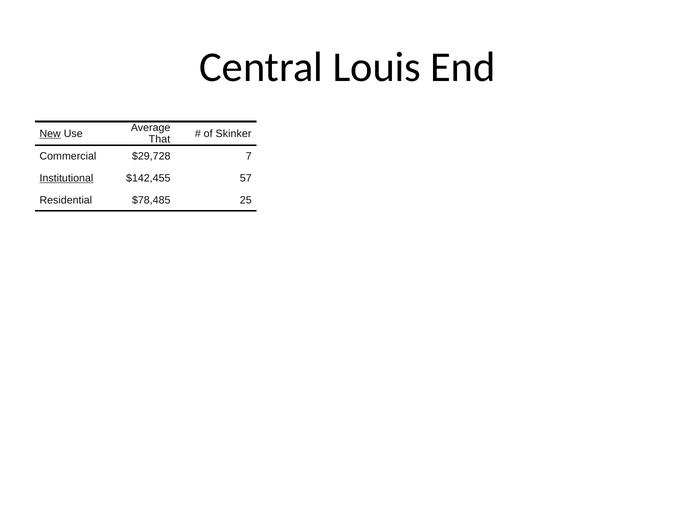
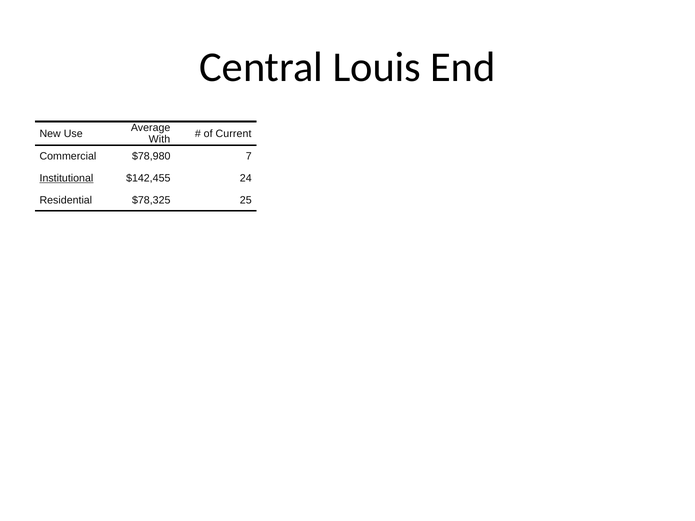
New underline: present -> none (50, 134)
Skinker: Skinker -> Current (234, 134)
That: That -> With (159, 140)
$29,728: $29,728 -> $78,980 (151, 156)
57: 57 -> 24 (246, 178)
$78,485: $78,485 -> $78,325 (151, 200)
